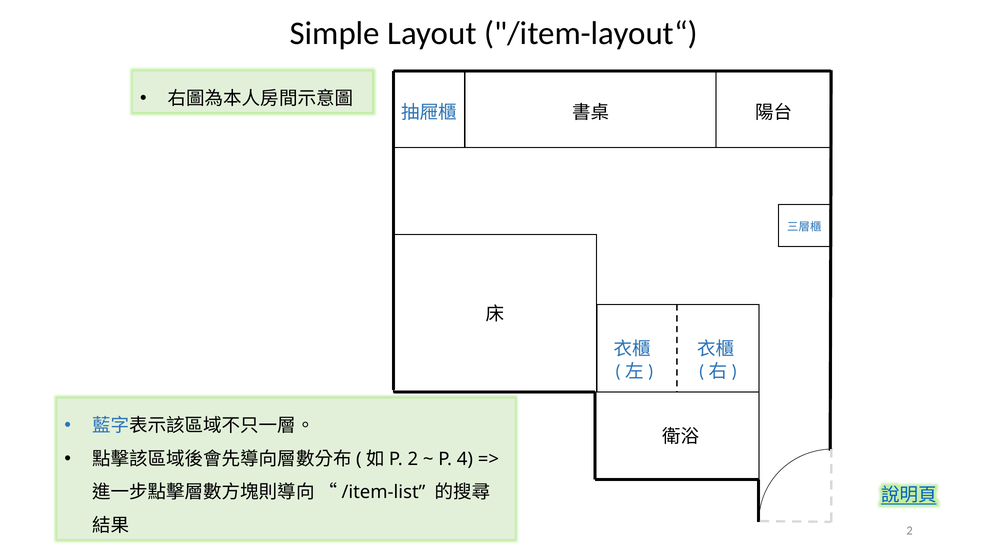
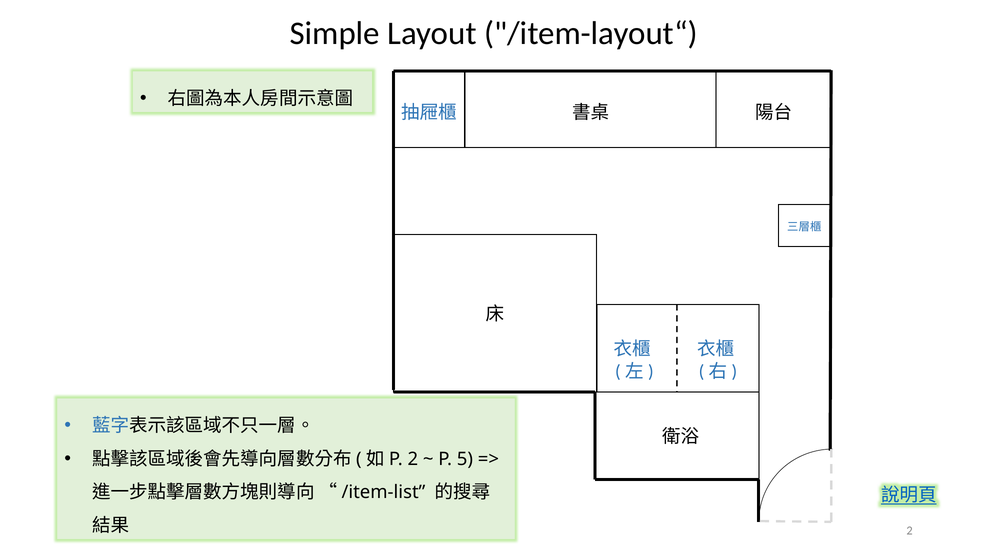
4: 4 -> 5 (465, 459)
